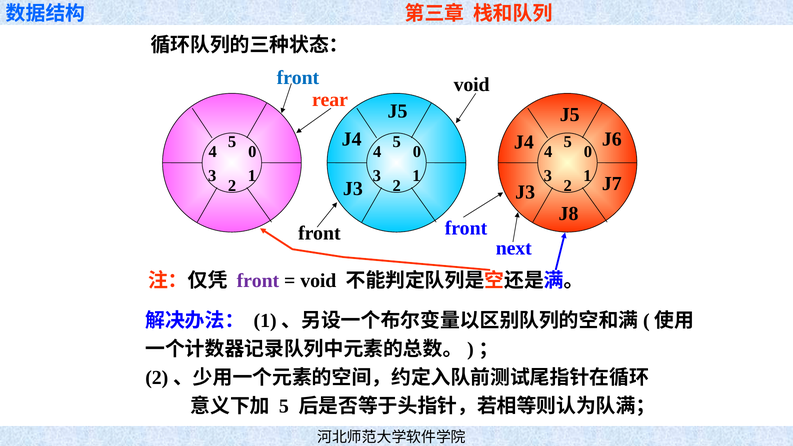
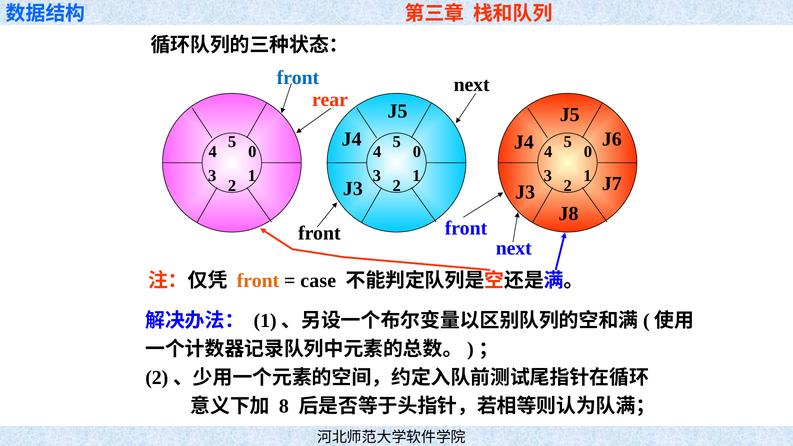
void: void -> next (472, 85)
front colour: purple -> orange (258, 281)
void: void -> case (318, 281)
5: 5 -> 8 (284, 406)
